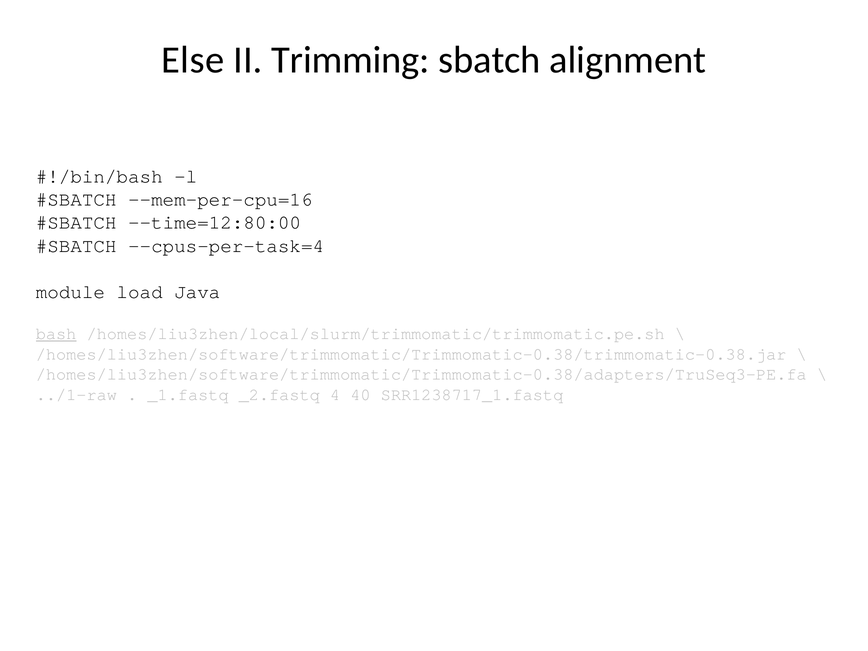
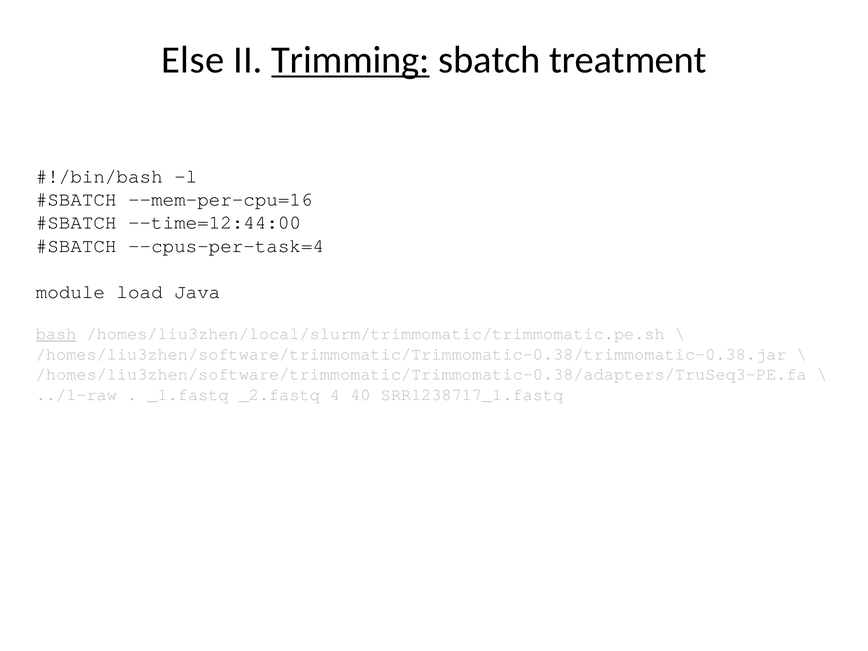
Trimming underline: none -> present (351, 60)
alignment: alignment -> treatment (628, 60)
--time=12:80:00: --time=12:80:00 -> --time=12:44:00 (215, 223)
